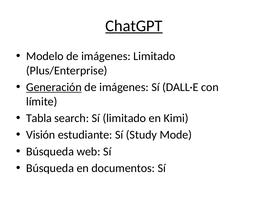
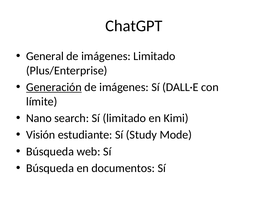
ChatGPT underline: present -> none (134, 26)
Modelo: Modelo -> General (45, 56)
Tabla: Tabla -> Nano (39, 118)
